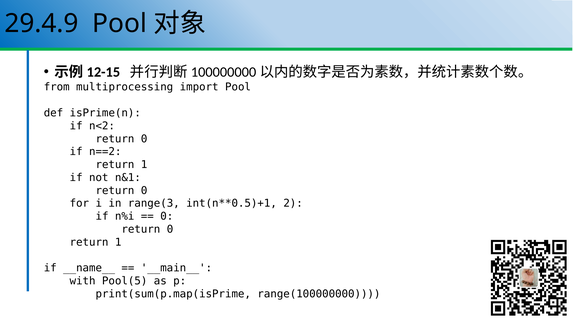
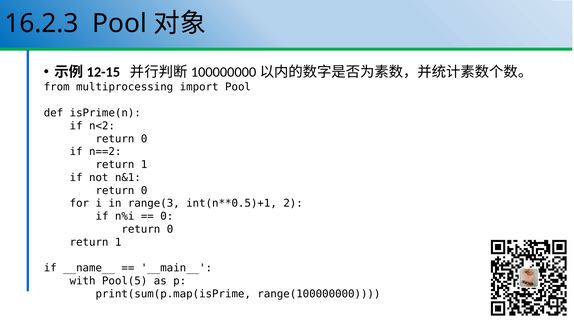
29.4.9: 29.4.9 -> 16.2.3 (42, 24)
